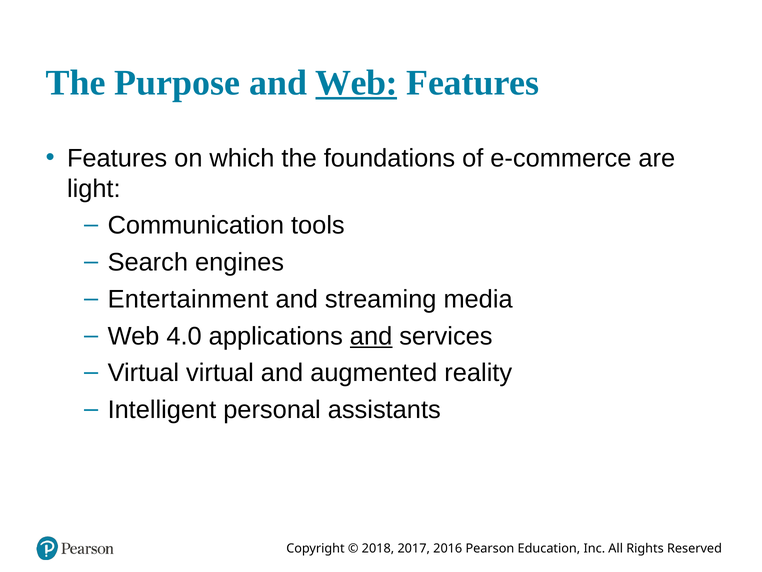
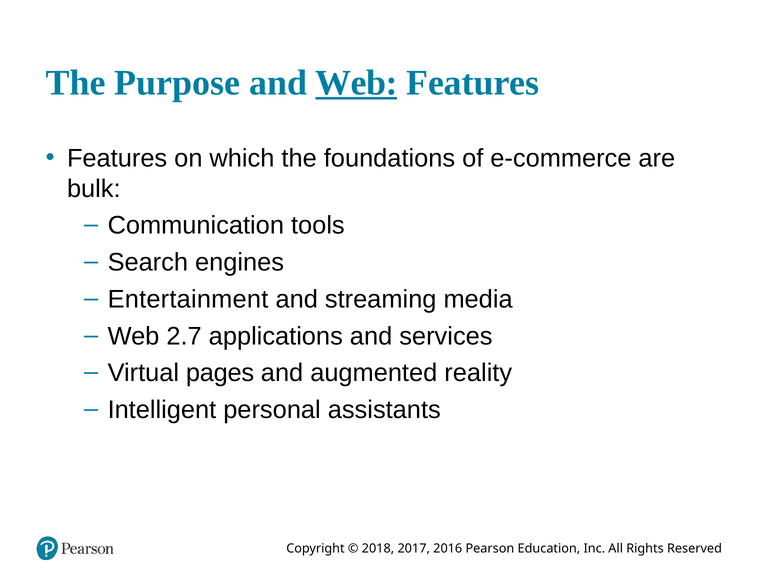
light: light -> bulk (94, 188)
4.0: 4.0 -> 2.7 (184, 336)
and underline: present -> none (371, 336)
Virtual virtual: virtual -> pages (220, 373)
